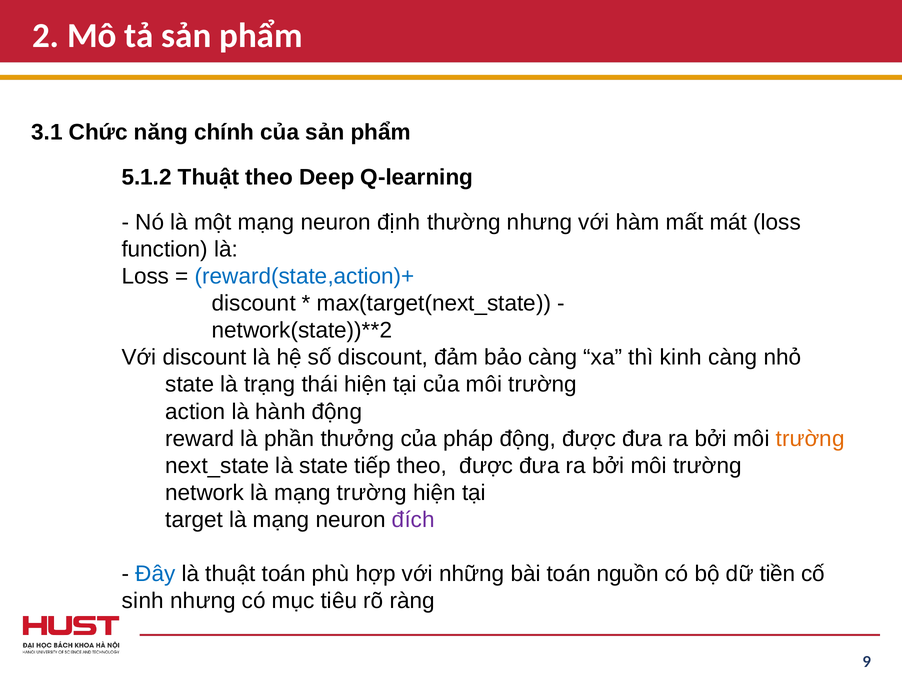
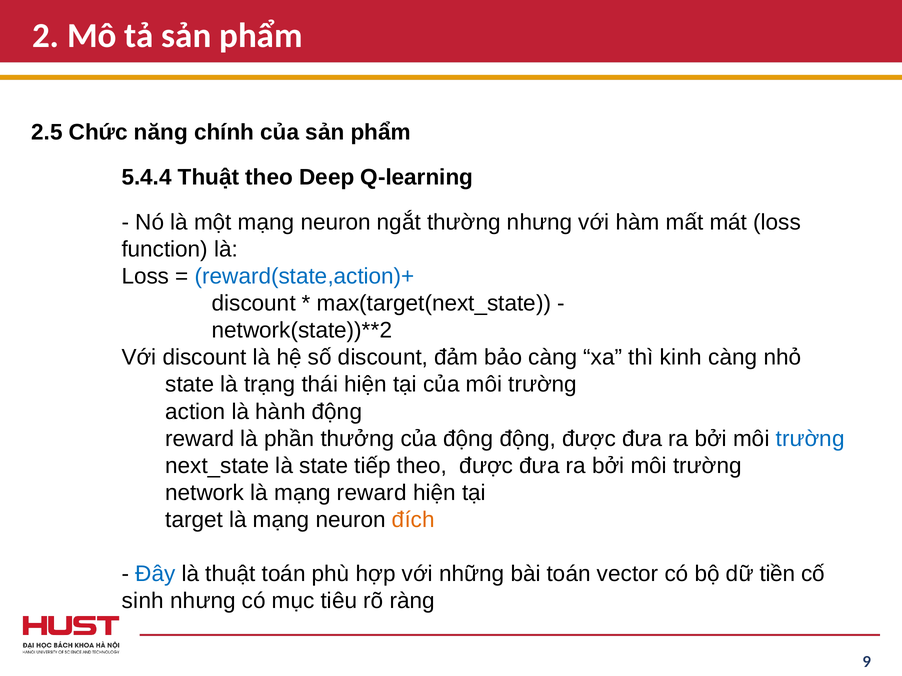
3.1: 3.1 -> 2.5 (47, 132)
5.1.2: 5.1.2 -> 5.4.4 (147, 177)
định: định -> ngắt (399, 222)
của pháp: pháp -> động (468, 439)
trường colour: orange -> blue (810, 439)
mạng trường: trường -> reward (372, 493)
đích colour: purple -> orange (413, 520)
nguồn: nguồn -> vector (628, 574)
